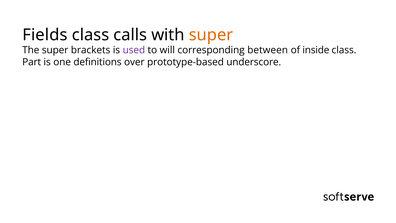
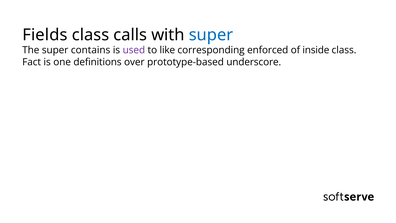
super colour: orange -> blue (211, 35)
brackets: brackets -> contains (91, 50)
will: will -> like (167, 50)
between: between -> enforced (268, 50)
Part: Part -> Fact (32, 62)
